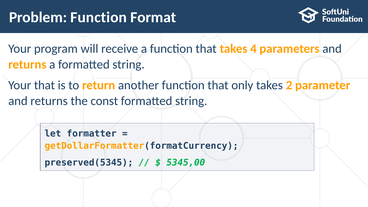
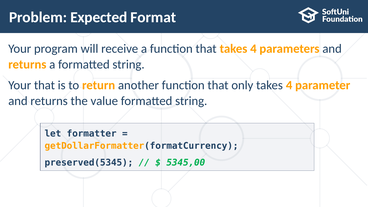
Problem Function: Function -> Expected (99, 17)
only takes 2: 2 -> 4 (289, 85)
const: const -> value (104, 101)
